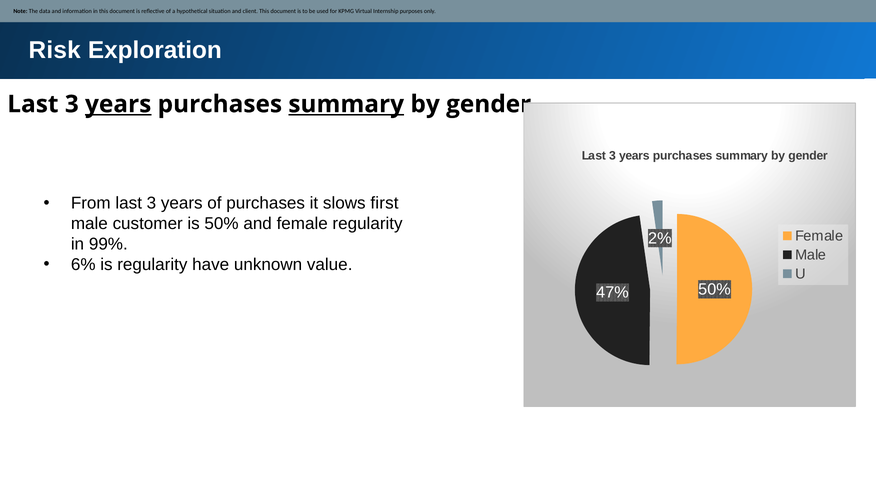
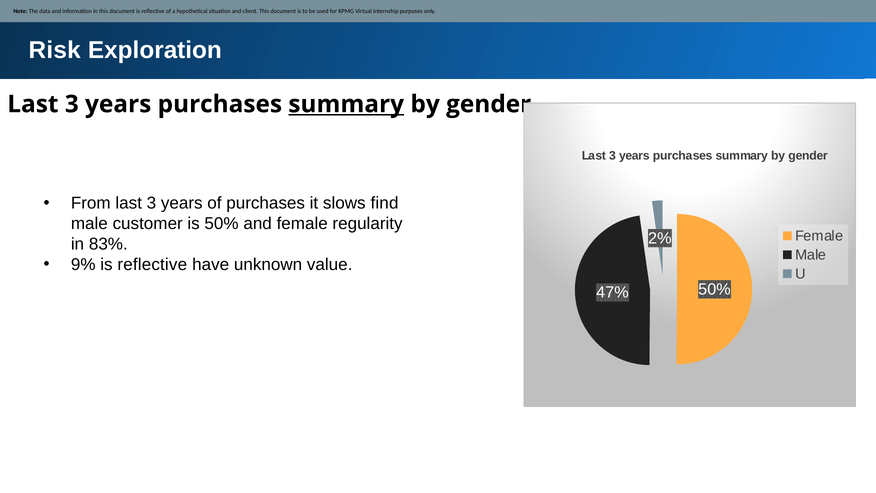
years underline: present -> none (118, 104)
first: first -> find (384, 203)
99%: 99% -> 83% (108, 244)
6%: 6% -> 9% (83, 265)
regularity: regularity -> reflective (152, 265)
